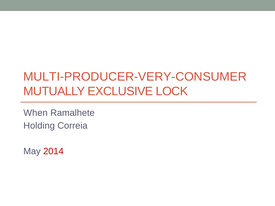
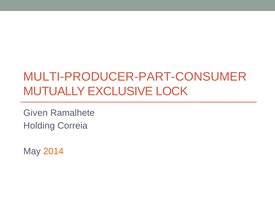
MULTI-PRODUCER-VERY-CONSUMER: MULTI-PRODUCER-VERY-CONSUMER -> MULTI-PRODUCER-PART-CONSUMER (135, 77)
When: When -> Given (36, 113)
2014 colour: red -> orange (53, 151)
